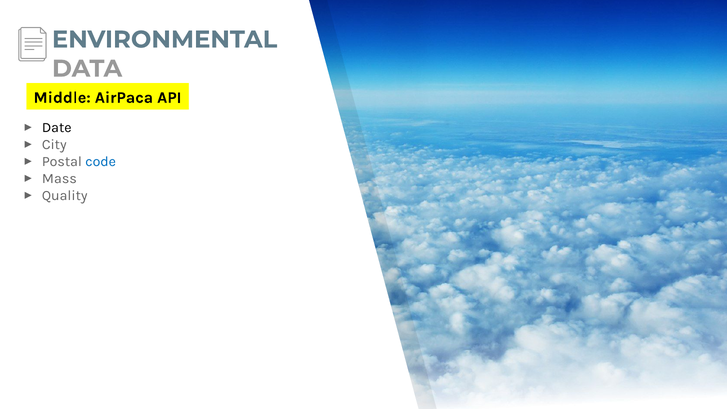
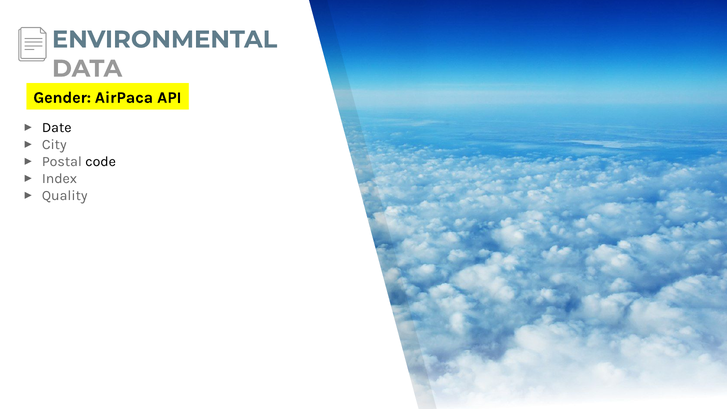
Middle: Middle -> Gender (62, 97)
code colour: blue -> black (101, 162)
Mass: Mass -> Index (59, 179)
